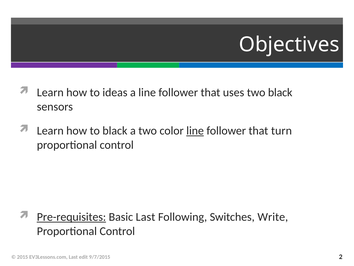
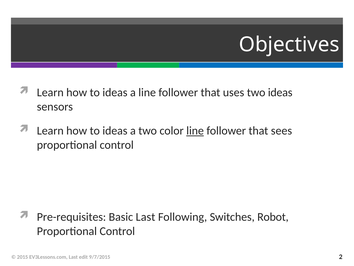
two black: black -> ideas (280, 92)
black: black -> ideas (115, 130)
turn: turn -> sees (282, 130)
Pre-requisites underline: present -> none (71, 217)
Write: Write -> Robot (273, 217)
